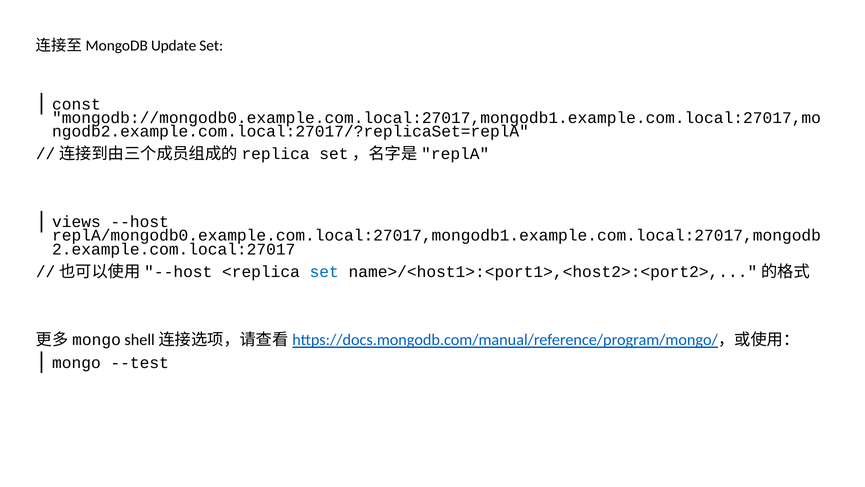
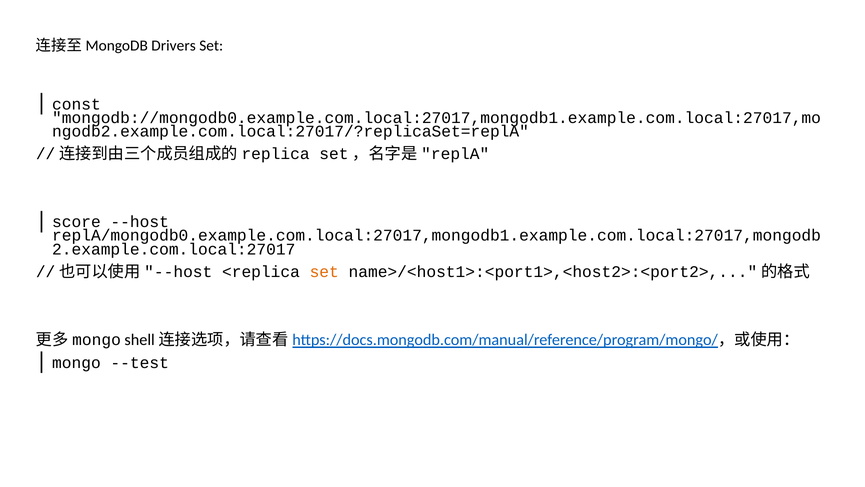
Update: Update -> Drivers (174, 46)
views: views -> score (76, 222)
set colour: blue -> orange (324, 272)
